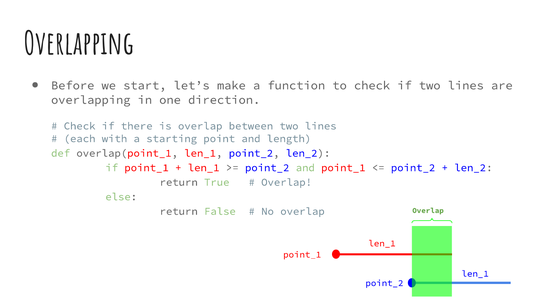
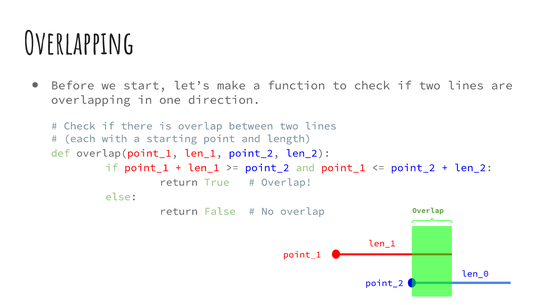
len_1: len_1 -> len_0 (475, 274)
